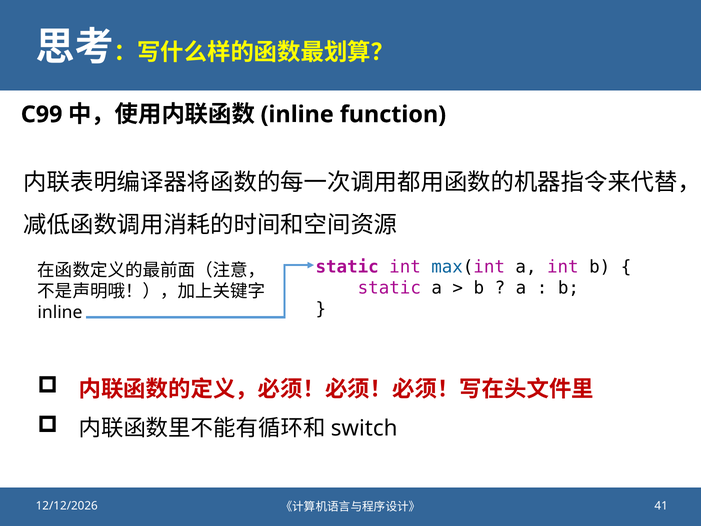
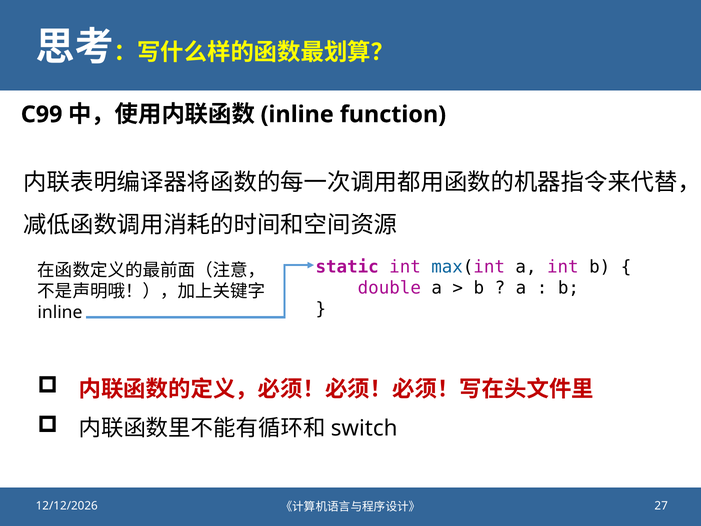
static: static -> double (389, 288)
41: 41 -> 27 (661, 506)
